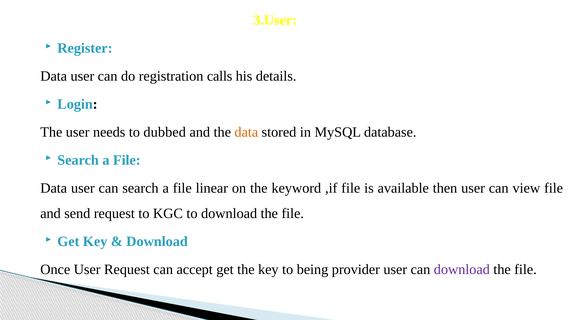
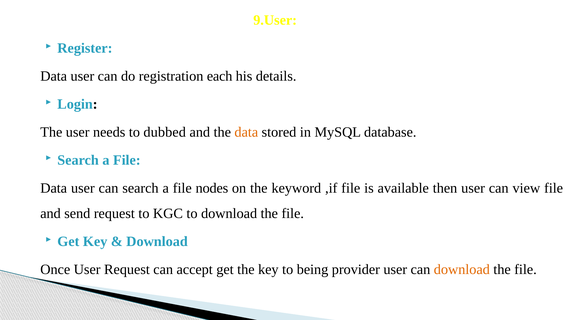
3.User: 3.User -> 9.User (275, 20)
calls: calls -> each (220, 76)
linear: linear -> nodes (212, 188)
download colour: purple -> orange (462, 269)
